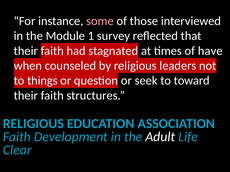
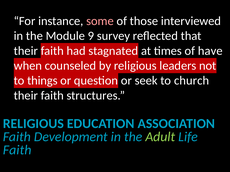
1: 1 -> 9 (91, 36)
toward: toward -> church (192, 81)
Adult colour: white -> light green (160, 137)
Clear: Clear -> Faith (17, 150)
